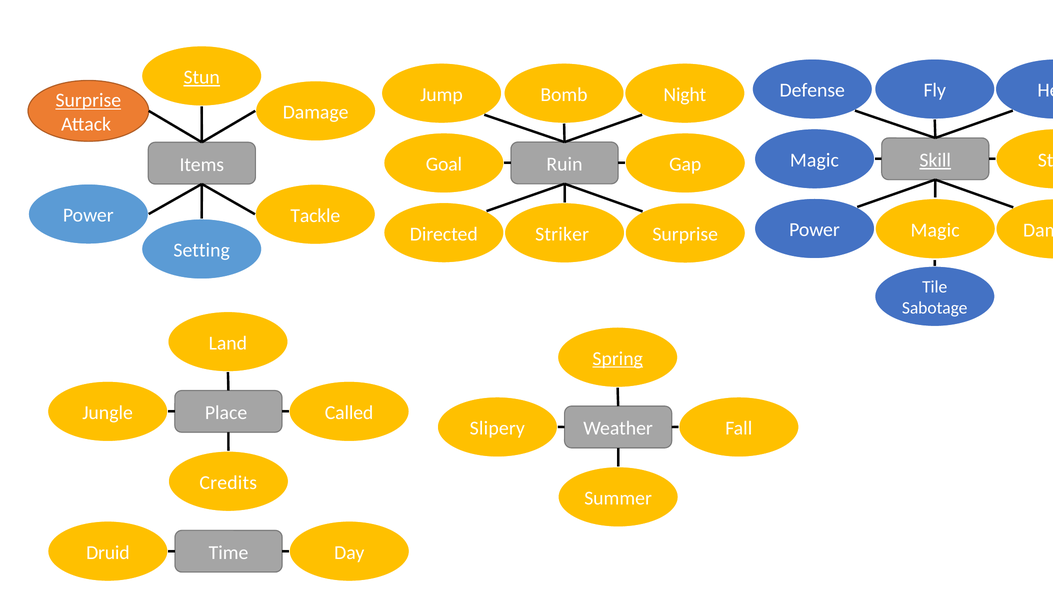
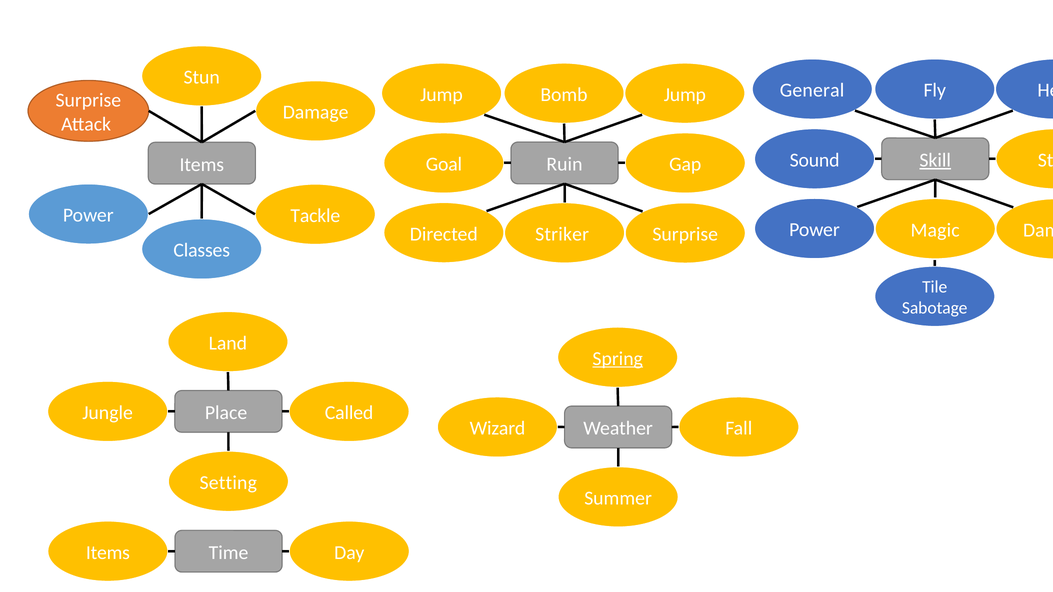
Stun underline: present -> none (202, 77)
Defense: Defense -> General (812, 90)
Bomb Night: Night -> Jump (685, 95)
Surprise underline: present -> none (88, 100)
Magic: Magic -> Sound (815, 160)
Setting: Setting -> Classes (202, 250)
Slipery: Slipery -> Wizard (498, 429)
Credits: Credits -> Setting (228, 483)
Druid: Druid -> Items (108, 553)
